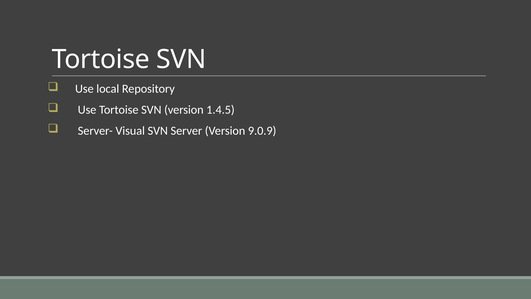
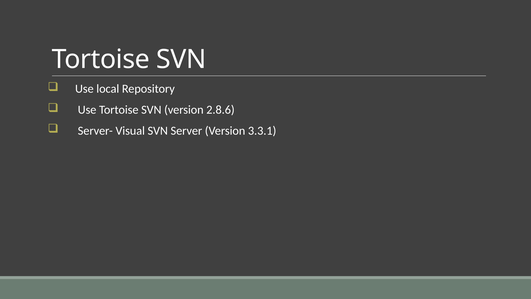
1.4.5: 1.4.5 -> 2.8.6 (220, 110)
9.0.9: 9.0.9 -> 3.3.1 (262, 131)
